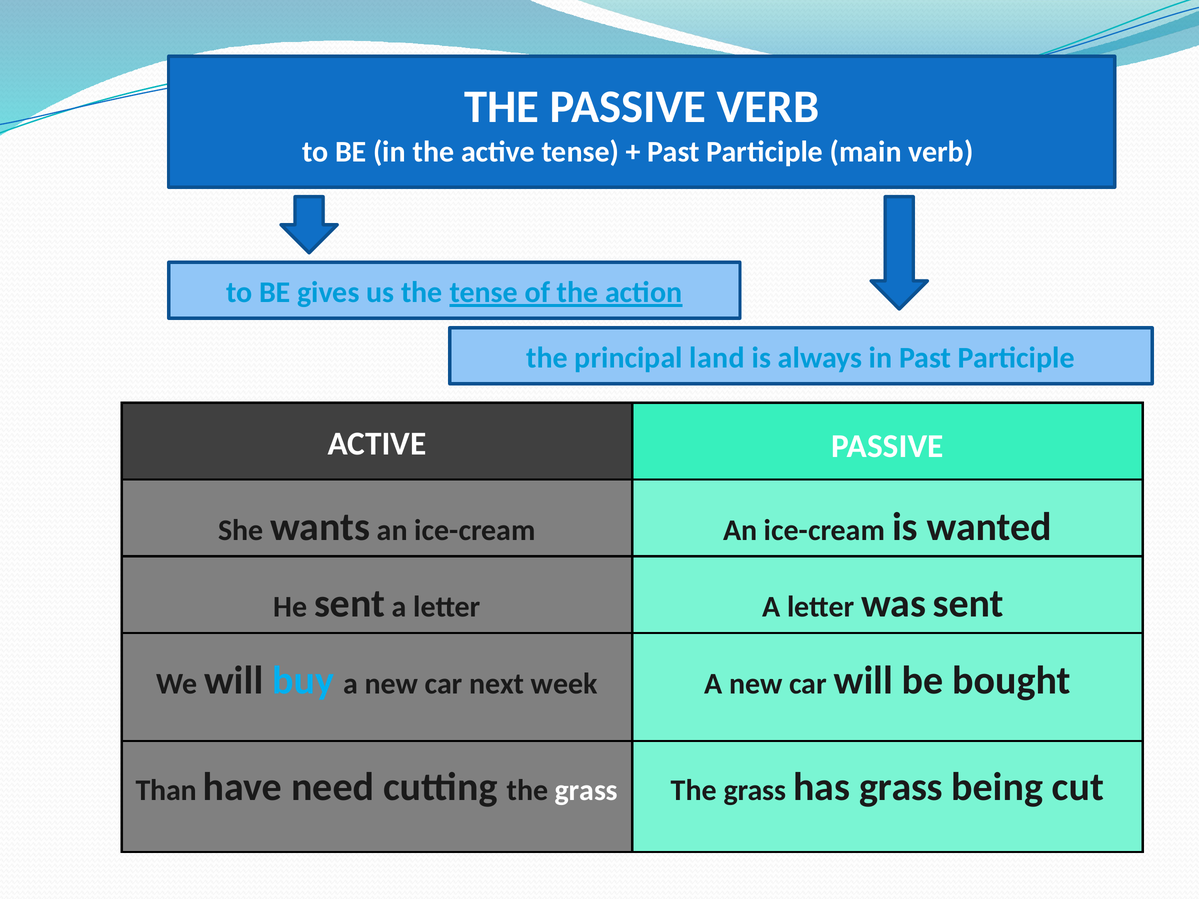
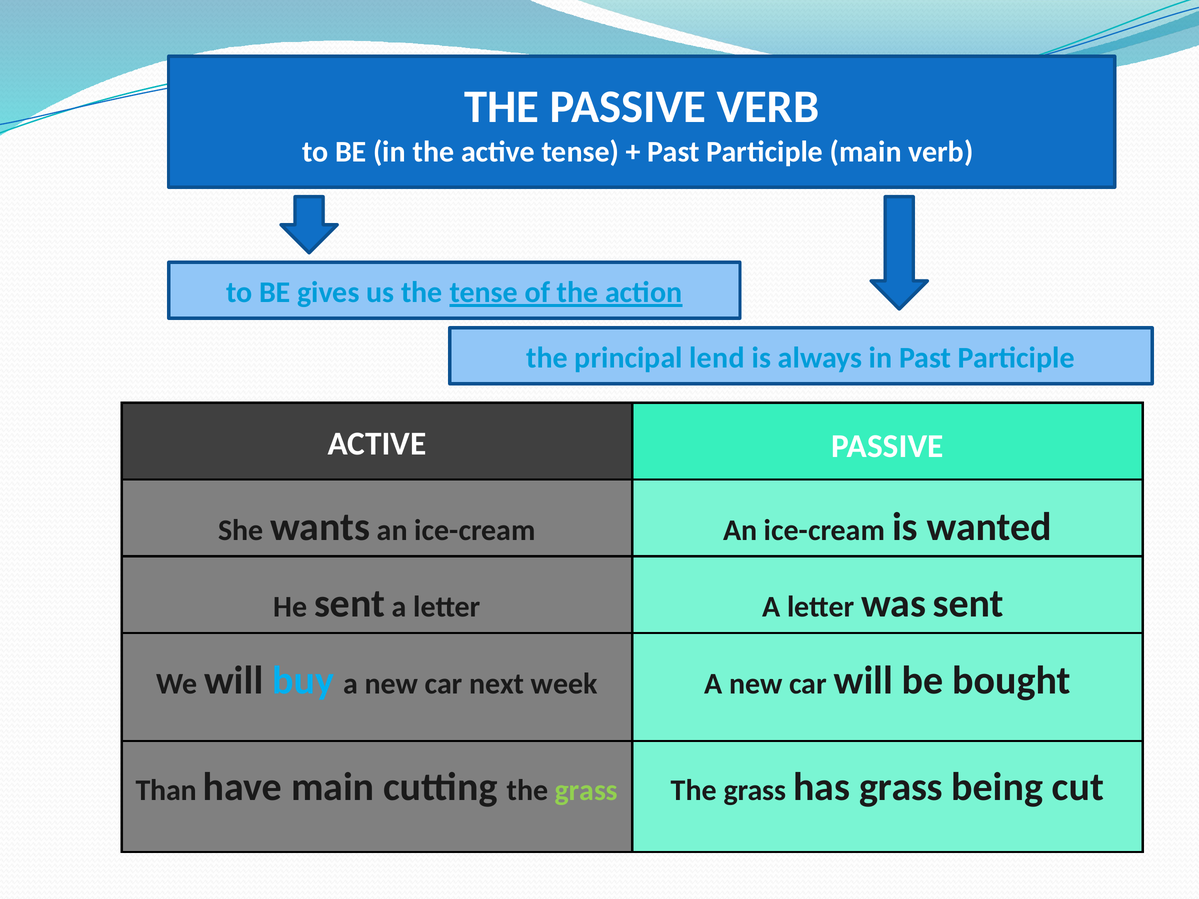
land: land -> lend (717, 358)
have need: need -> main (333, 787)
grass colour: white -> light green (586, 790)
